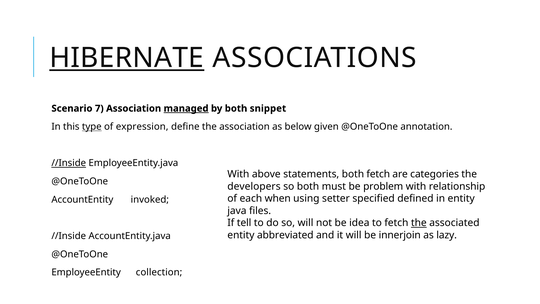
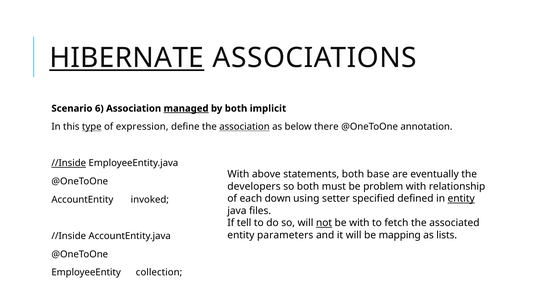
7: 7 -> 6 (99, 108)
snippet: snippet -> implicit (268, 108)
association underline: none -> present (244, 127)
given: given -> there (326, 127)
both fetch: fetch -> base (378, 174)
categories: categories -> eventually (435, 174)
when: when -> down (278, 198)
entity underline: none -> present (461, 198)
not underline: none -> present (324, 223)
be idea: idea -> with (359, 223)
the underline: present -> none (419, 223)
abbreviated: abbreviated -> parameters (285, 235)
innerjoin: innerjoin -> mapping (400, 235)
lazy: lazy -> lists (447, 235)
